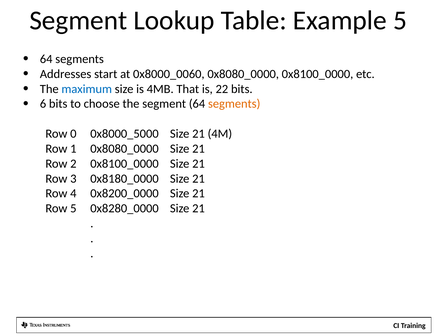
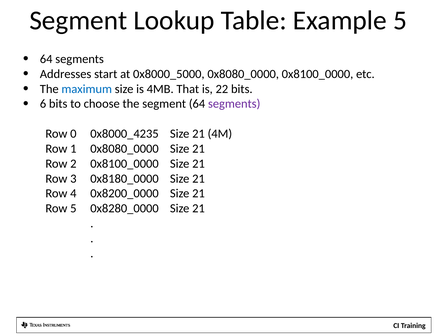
0x8000_0060: 0x8000_0060 -> 0x8000_5000 (169, 74)
segments colour: orange -> purple (234, 104)
0x8000_5000: 0x8000_5000 -> 0x8000_4235 (124, 134)
